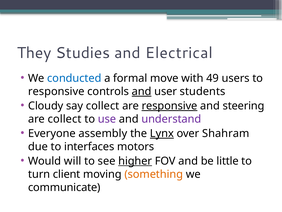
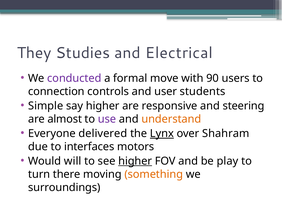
conducted colour: blue -> purple (74, 78)
49: 49 -> 90 (213, 78)
responsive: responsive -> connection (56, 91)
and underline: present -> none (142, 91)
Cloudy: Cloudy -> Simple (46, 106)
say collect: collect -> higher (103, 106)
responsive underline: present -> none (170, 106)
are collect: collect -> almost (65, 119)
understand colour: purple -> orange (171, 119)
assembly: assembly -> delivered (103, 133)
little: little -> play (227, 161)
client: client -> there (67, 174)
communicate: communicate -> surroundings (64, 187)
